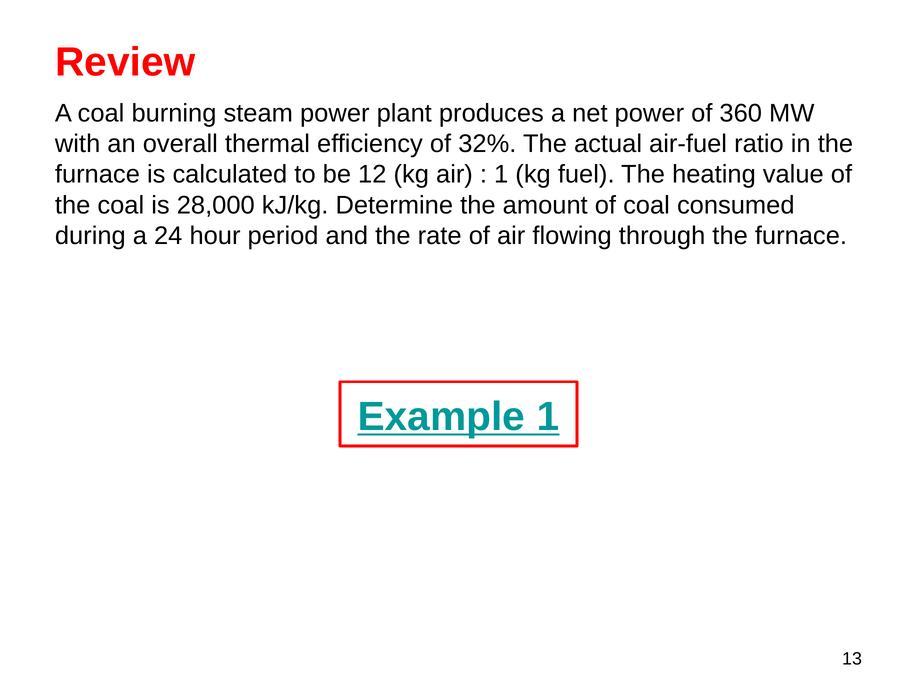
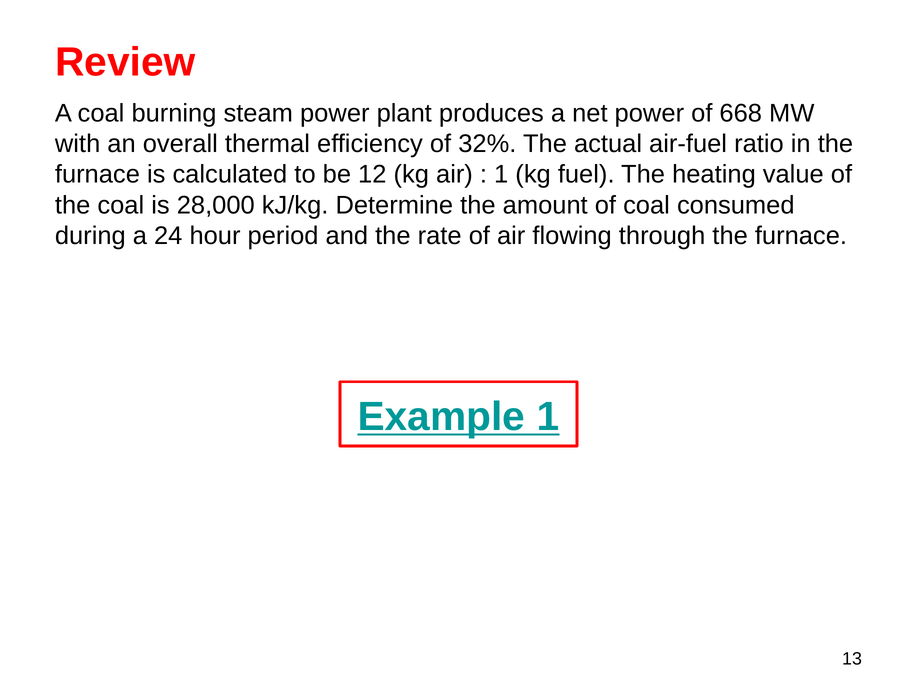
360: 360 -> 668 (741, 113)
